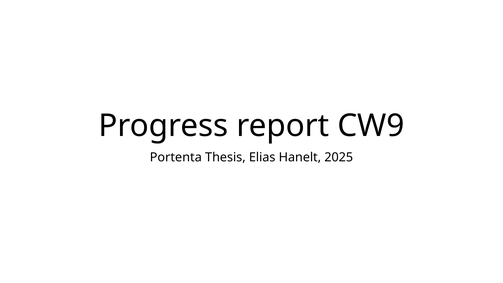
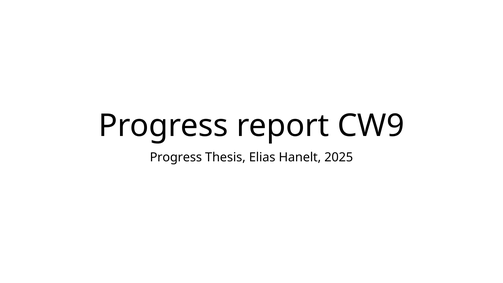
Portenta: Portenta -> Progress (176, 157)
